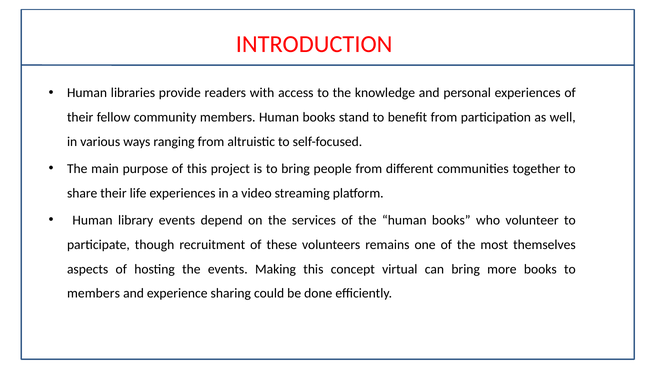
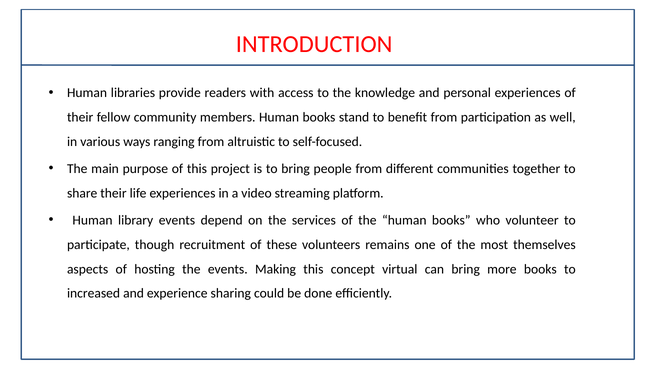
members: members -> increased (94, 294)
